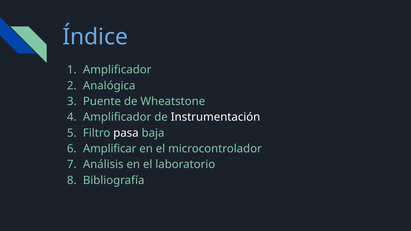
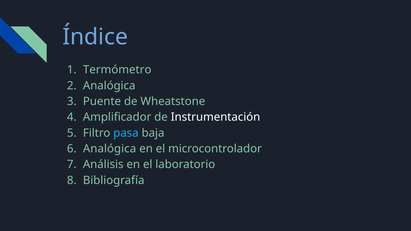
Amplificador: Amplificador -> Termómetro (117, 70)
pasa colour: white -> light blue (126, 133)
Amplificar: Amplificar -> Analógica (110, 149)
